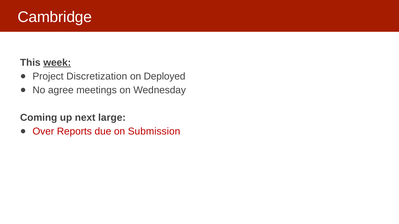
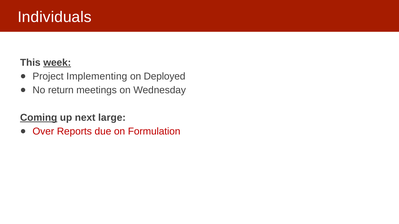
Cambridge: Cambridge -> Individuals (55, 17)
Discretization: Discretization -> Implementing (97, 77)
agree: agree -> return (61, 90)
Coming underline: none -> present (39, 118)
Submission: Submission -> Formulation (154, 132)
